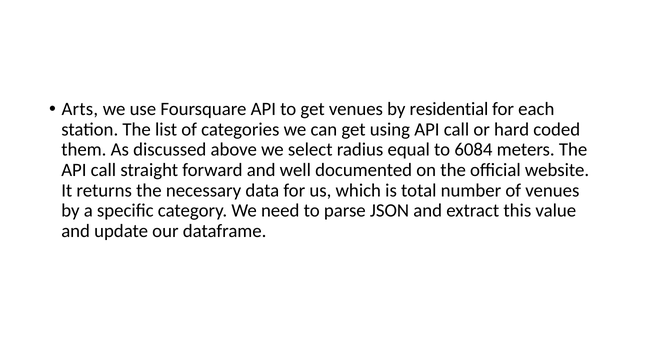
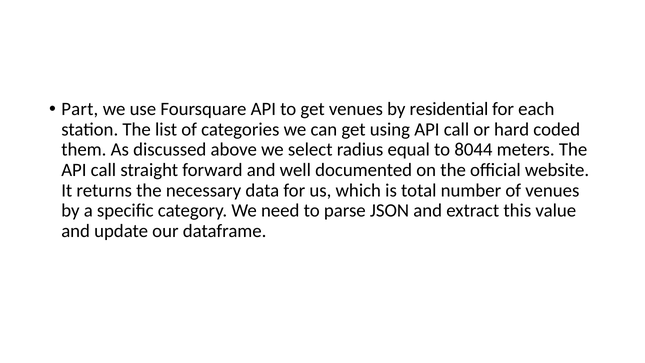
Arts: Arts -> Part (80, 109)
6084: 6084 -> 8044 (473, 150)
